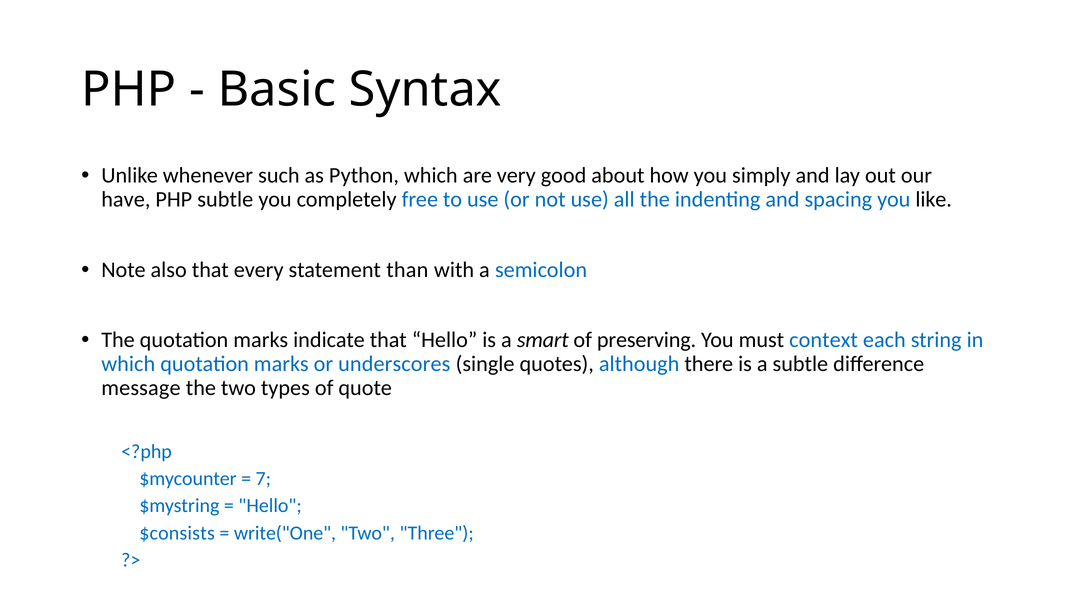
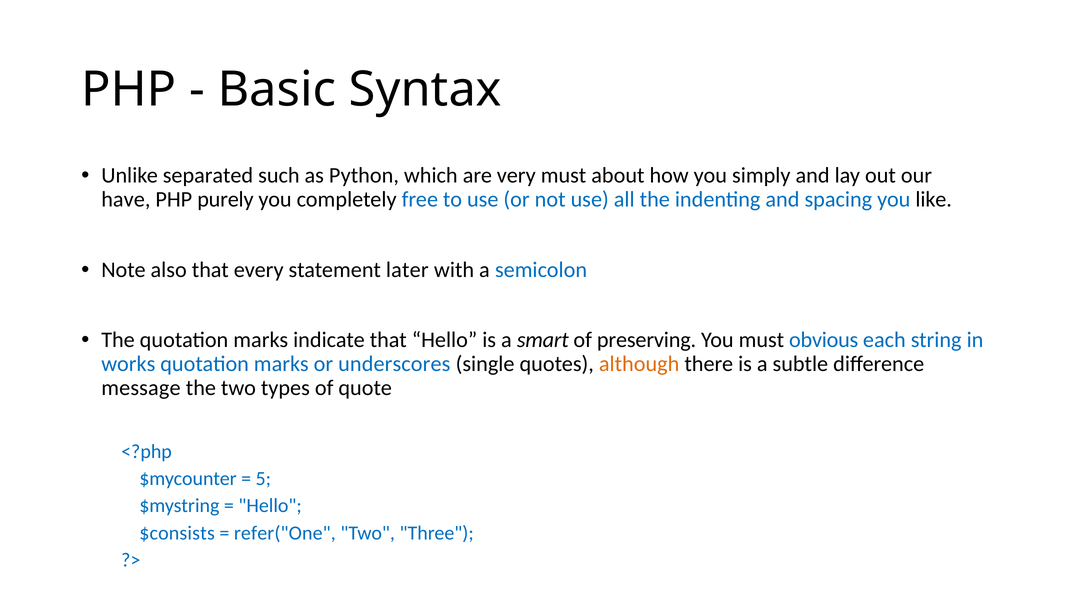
whenever: whenever -> separated (208, 175)
very good: good -> must (564, 175)
PHP subtle: subtle -> purely (225, 199)
than: than -> later (407, 270)
context: context -> obvious (824, 340)
which: which -> works (128, 364)
although colour: blue -> orange (639, 364)
7: 7 -> 5 (263, 478)
write("One: write("One -> refer("One (285, 533)
